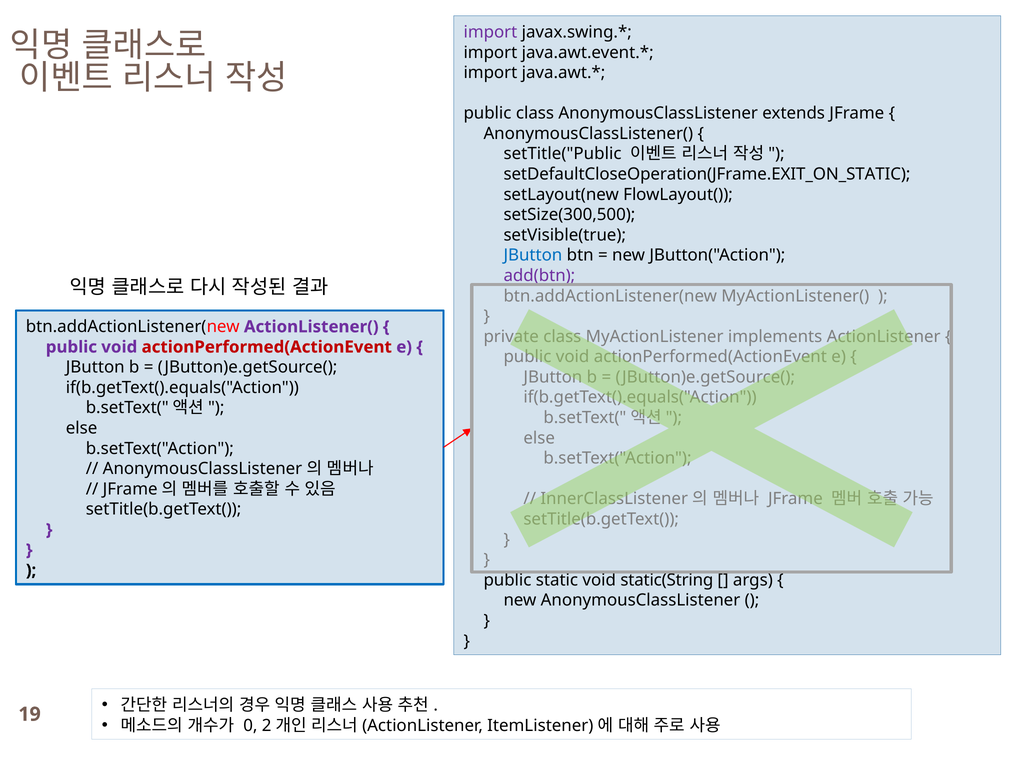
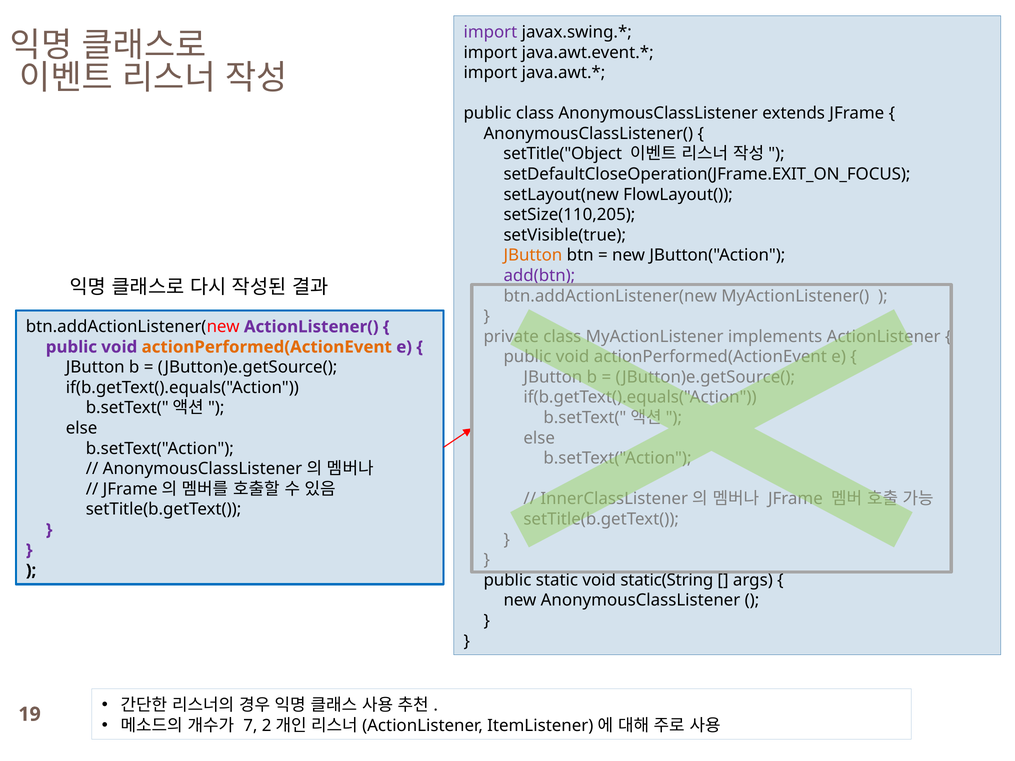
setTitle("Public: setTitle("Public -> setTitle("Object (563, 154)
setDefaultCloseOperation(JFrame.EXIT_ON_STATIC: setDefaultCloseOperation(JFrame.EXIT_ON_STATIC -> setDefaultCloseOperation(JFrame.EXIT_ON_FOCUS (707, 174)
setSize(300,500: setSize(300,500 -> setSize(110,205 (569, 215)
JButton colour: blue -> orange (533, 255)
actionPerformed(ActionEvent colour: red -> orange (267, 347)
0: 0 -> 7 (250, 726)
